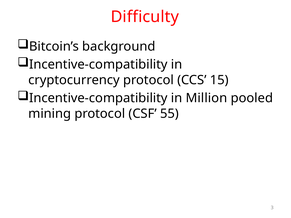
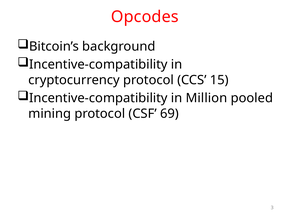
Difficulty: Difficulty -> Opcodes (145, 17)
55: 55 -> 69 (169, 114)
